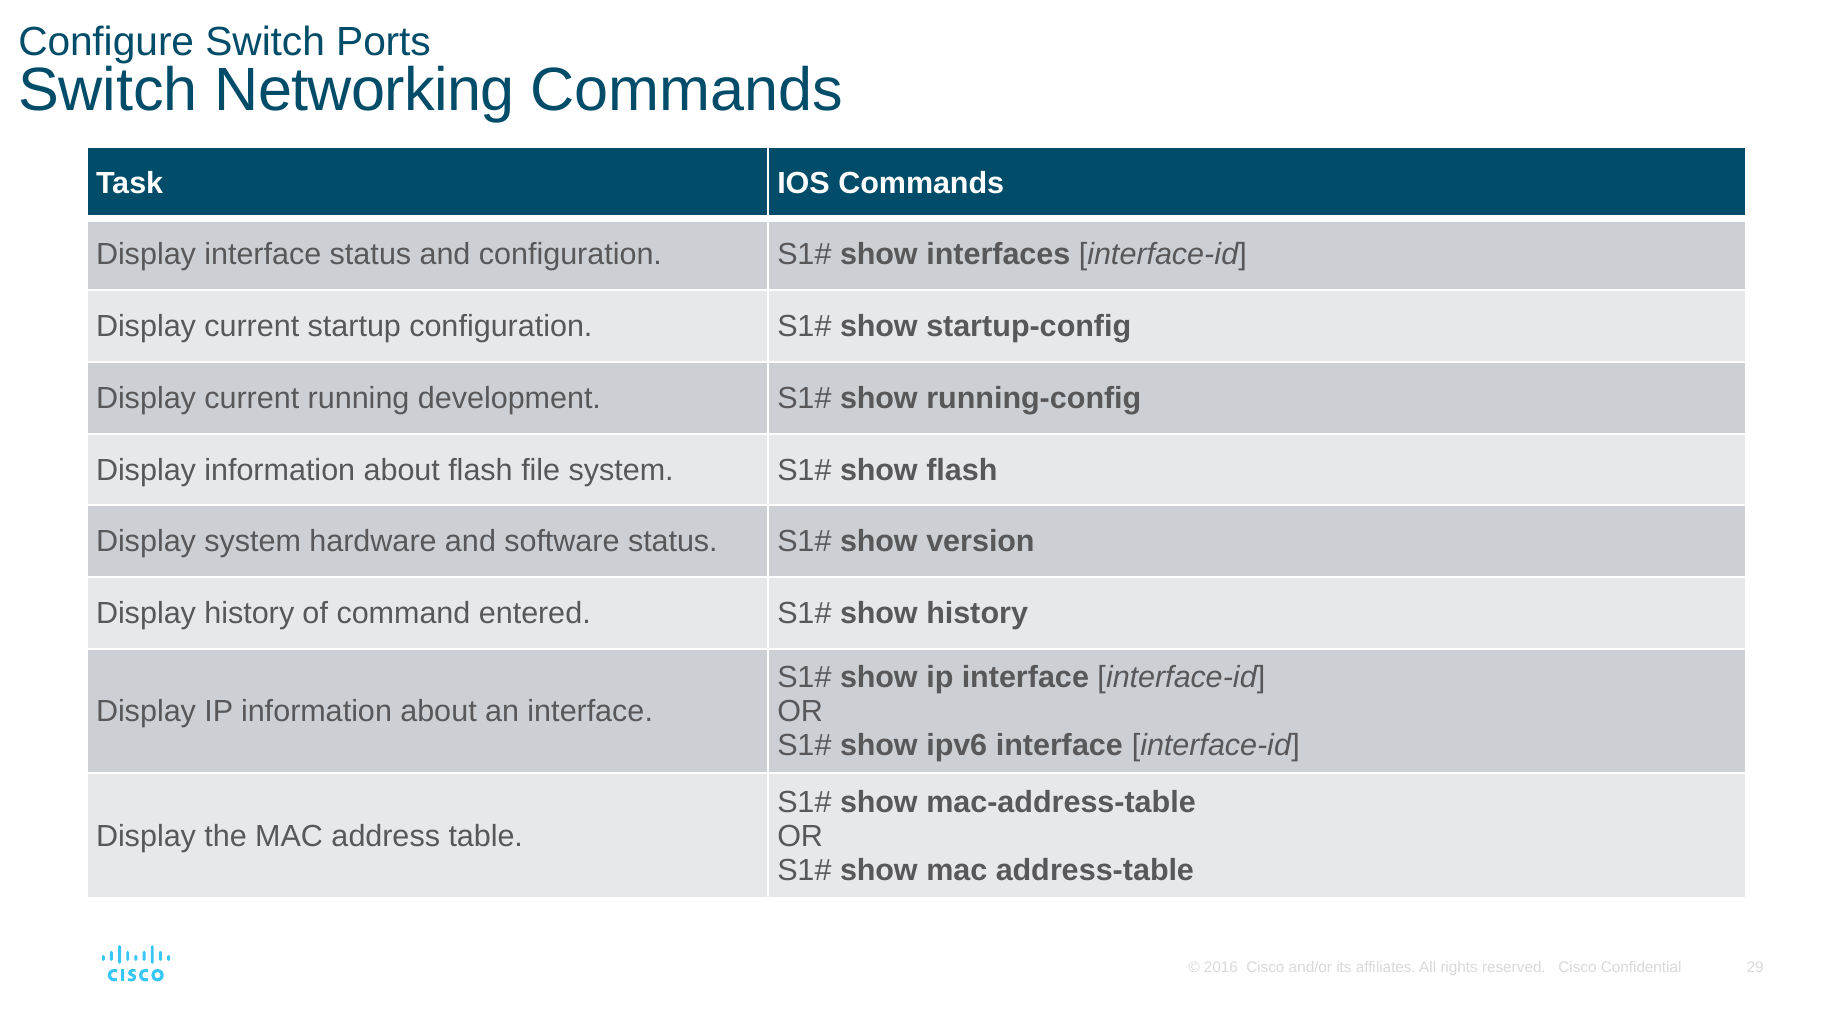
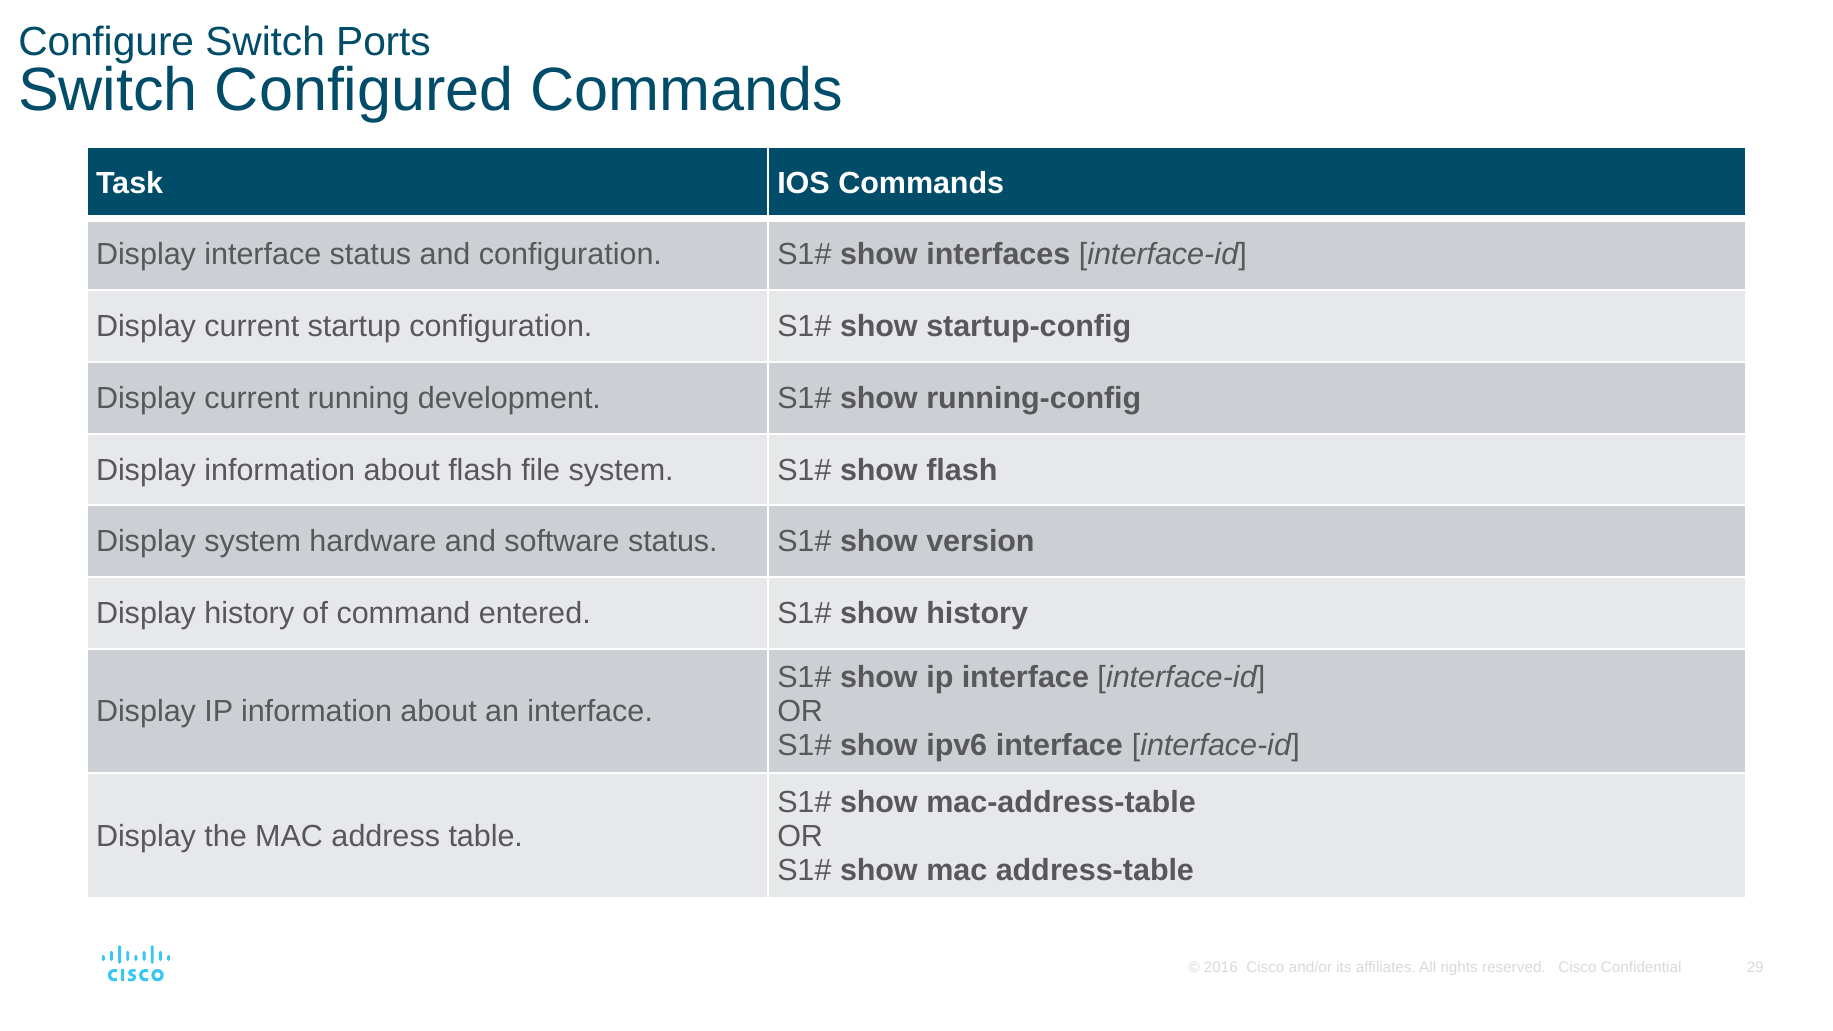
Networking: Networking -> Configured (364, 90)
